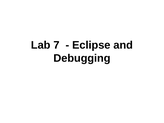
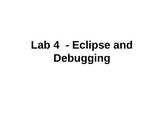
7: 7 -> 4 (56, 45)
